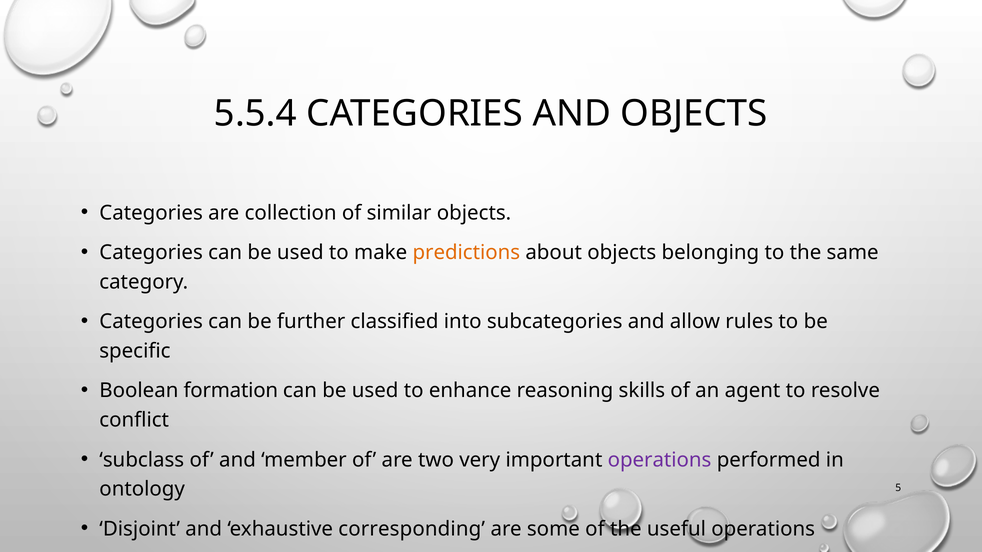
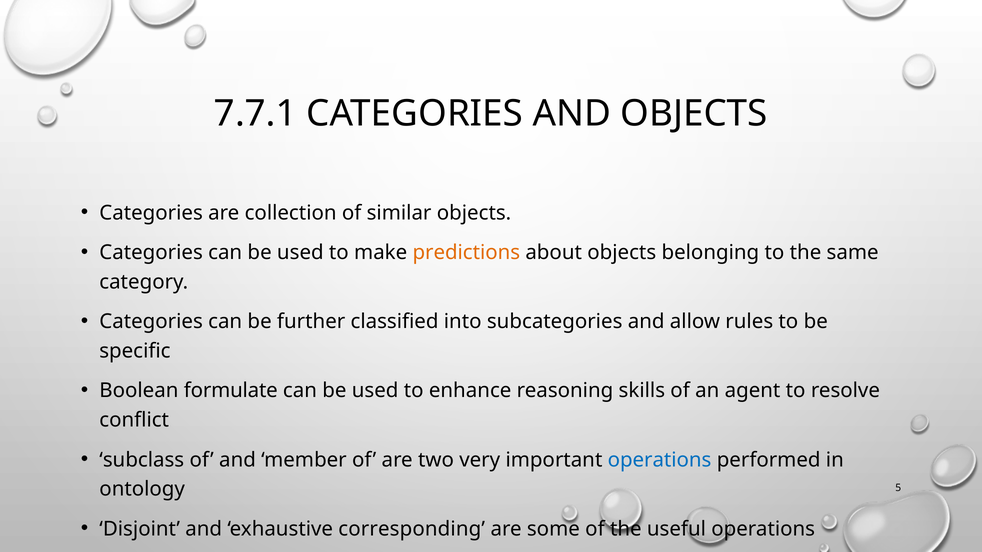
5.5.4: 5.5.4 -> 7.7.1 (255, 114)
formation: formation -> formulate (231, 391)
operations colour: purple -> blue (660, 460)
